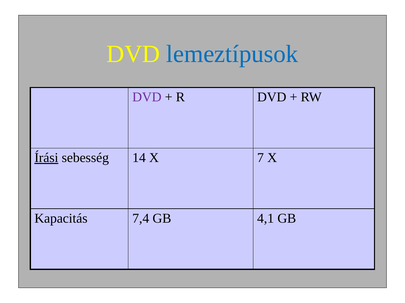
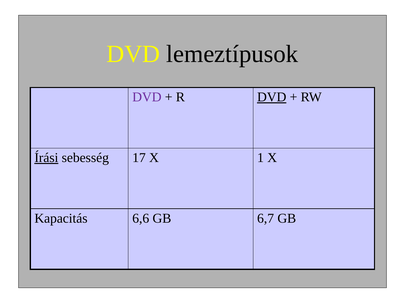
lemeztípusok colour: blue -> black (232, 54)
DVD underline: none -> present (272, 97)
14: 14 -> 17 (139, 158)
7: 7 -> 1 (261, 158)
7,4: 7,4 -> 6,6 (141, 219)
4,1: 4,1 -> 6,7 (266, 219)
